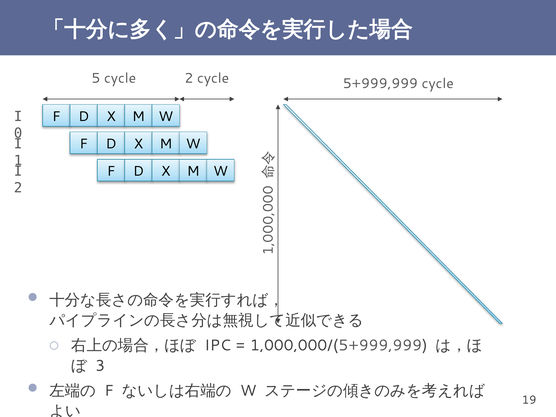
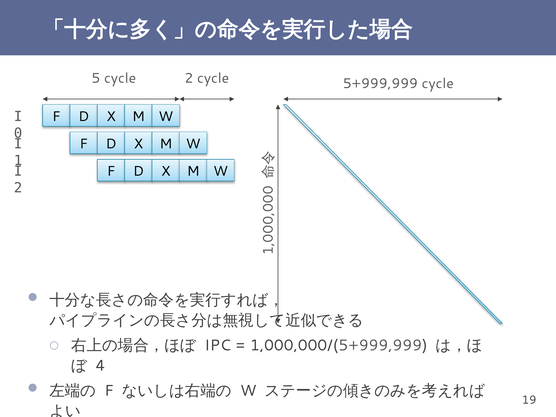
3: 3 -> 4 (100, 366)
